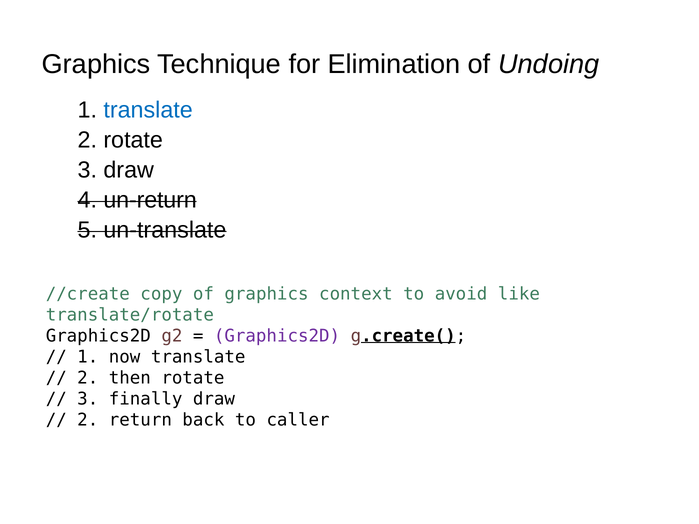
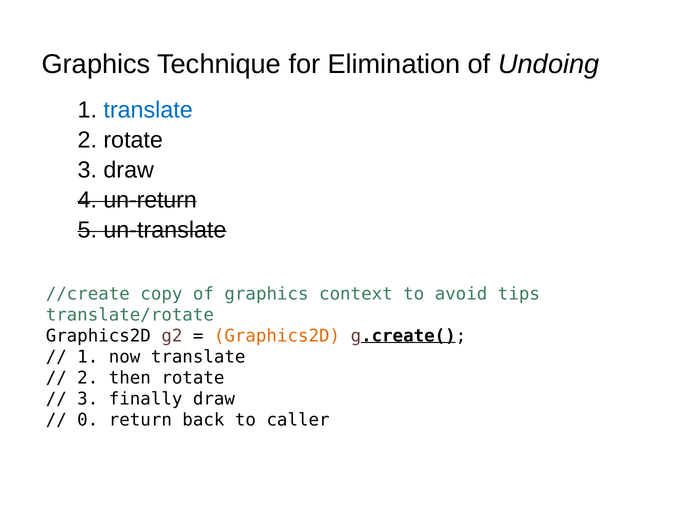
like: like -> tips (519, 294)
Graphics2D colour: purple -> orange (277, 336)
2: 2 -> 0 (88, 420)
